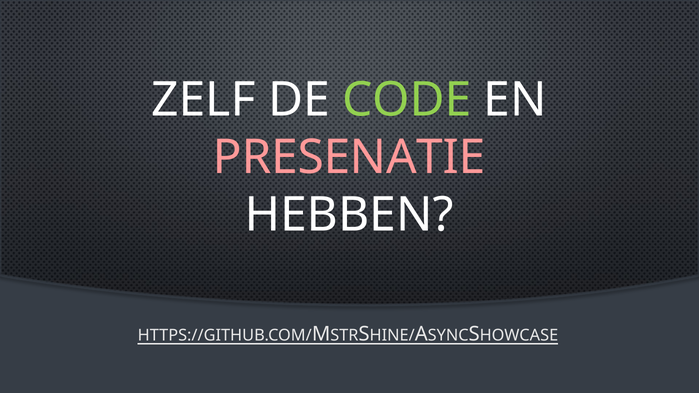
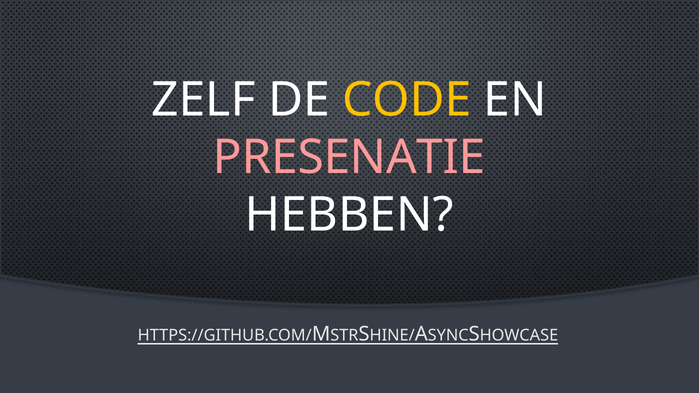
CODE colour: light green -> yellow (407, 100)
